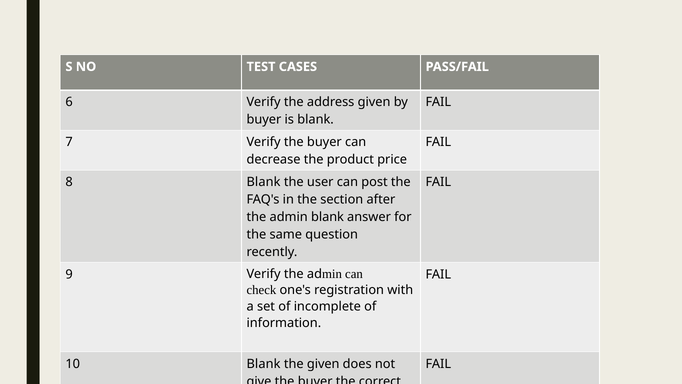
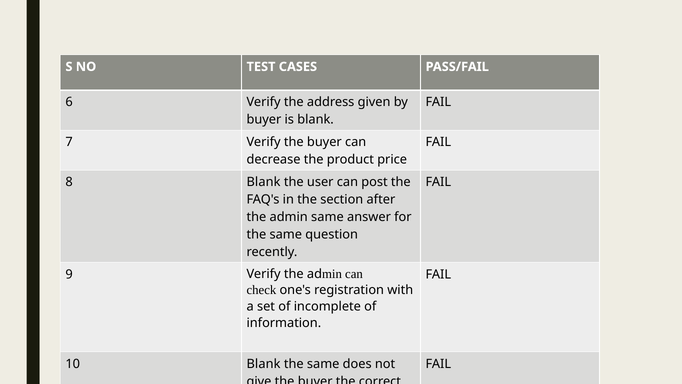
admin blank: blank -> same (327, 217)
given: given -> same (323, 364)
